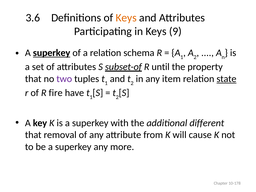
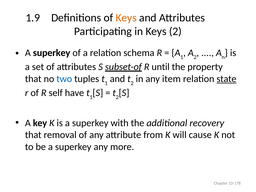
3.6: 3.6 -> 1.9 (33, 18)
Keys 9: 9 -> 2 (175, 31)
superkey underline: present -> none (52, 53)
two colour: purple -> blue (64, 79)
fire: fire -> self (56, 93)
different: different -> recovery (207, 123)
